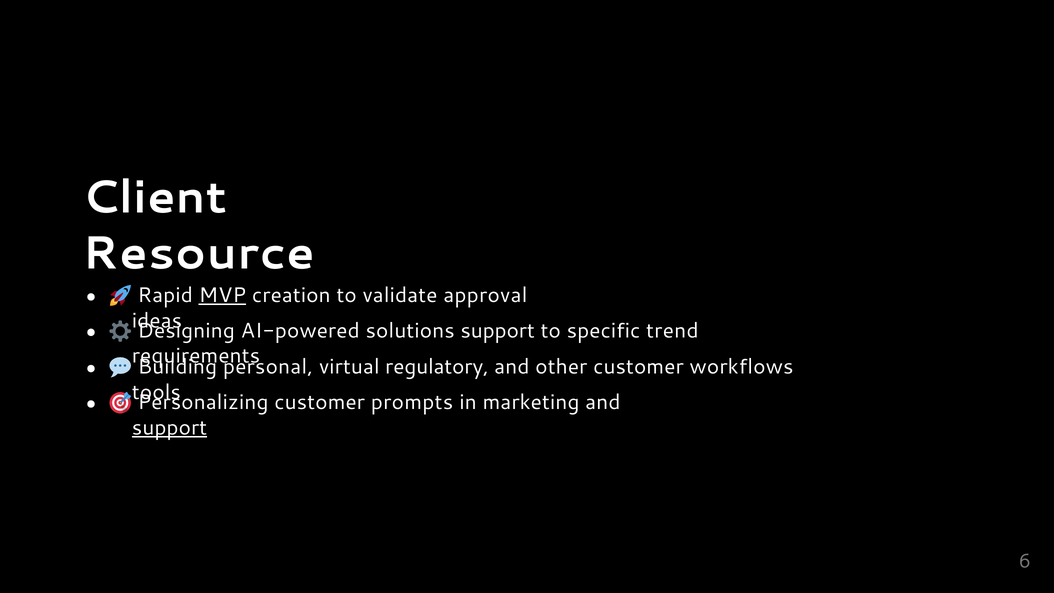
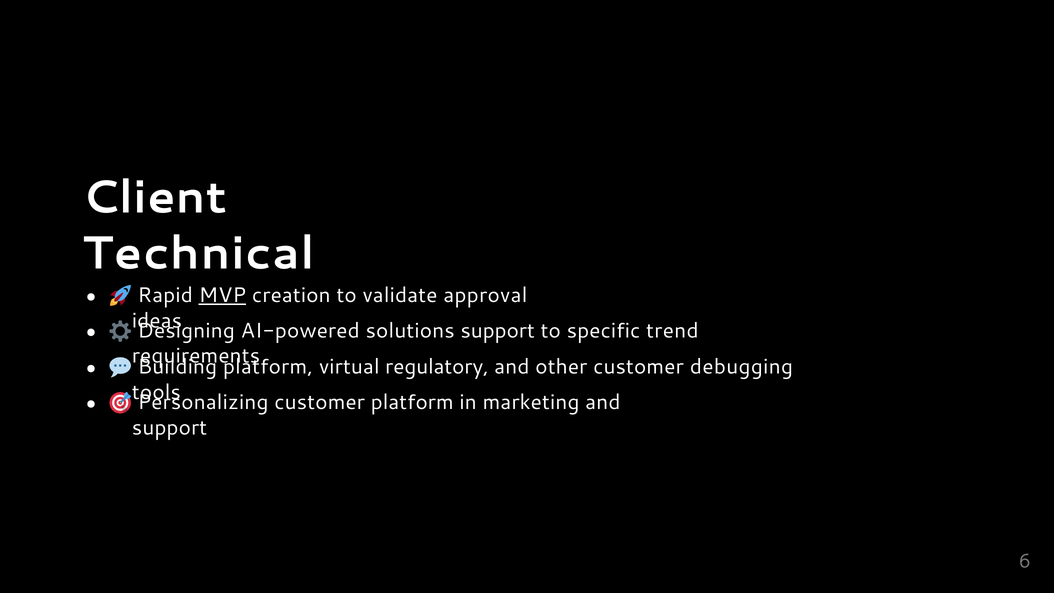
Resource: Resource -> Technical (199, 253)
personal: personal -> platform (268, 367)
workflows: workflows -> debugging (741, 367)
customer prompts: prompts -> platform (412, 402)
support underline: present -> none (170, 428)
